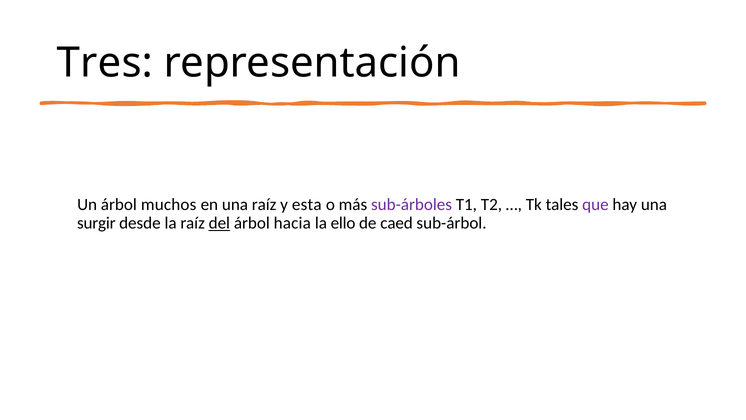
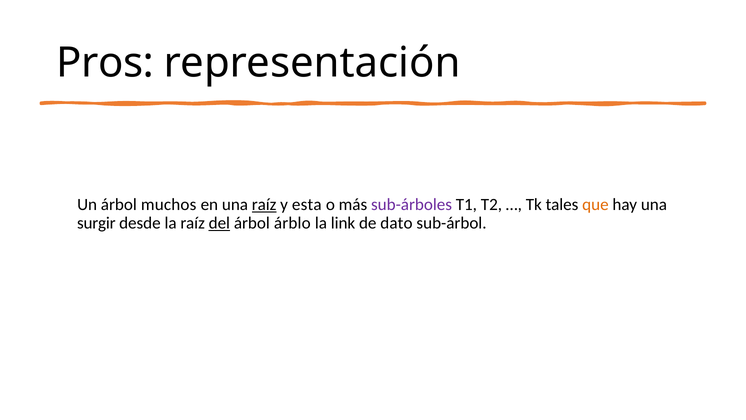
Tres: Tres -> Pros (105, 63)
raíz underline: none -> present (264, 205)
que colour: purple -> orange (595, 205)
hacia: hacia -> árblo (292, 223)
ello: ello -> link (343, 223)
caed: caed -> dato (396, 223)
